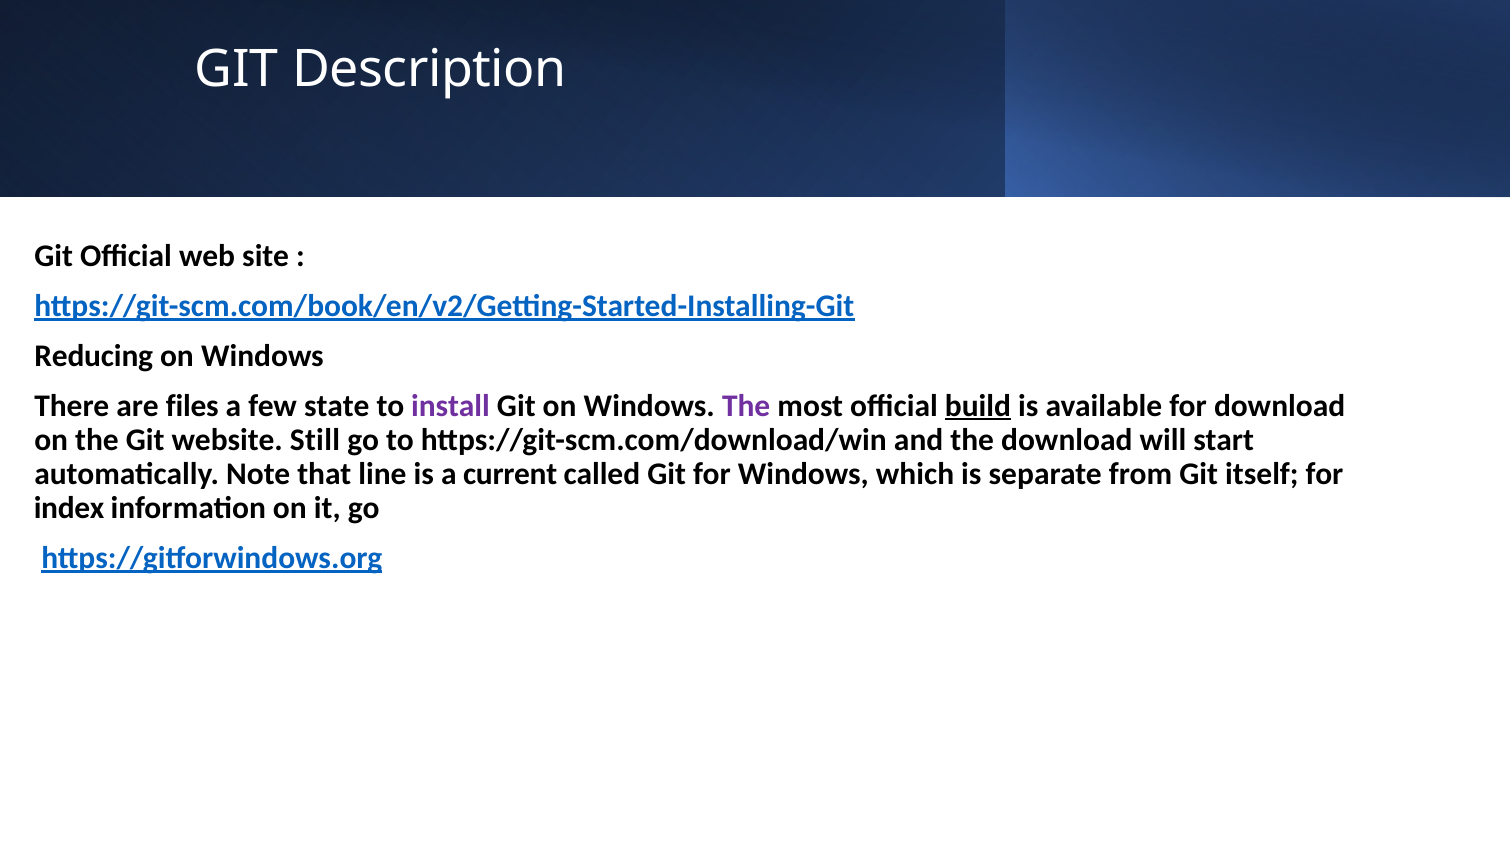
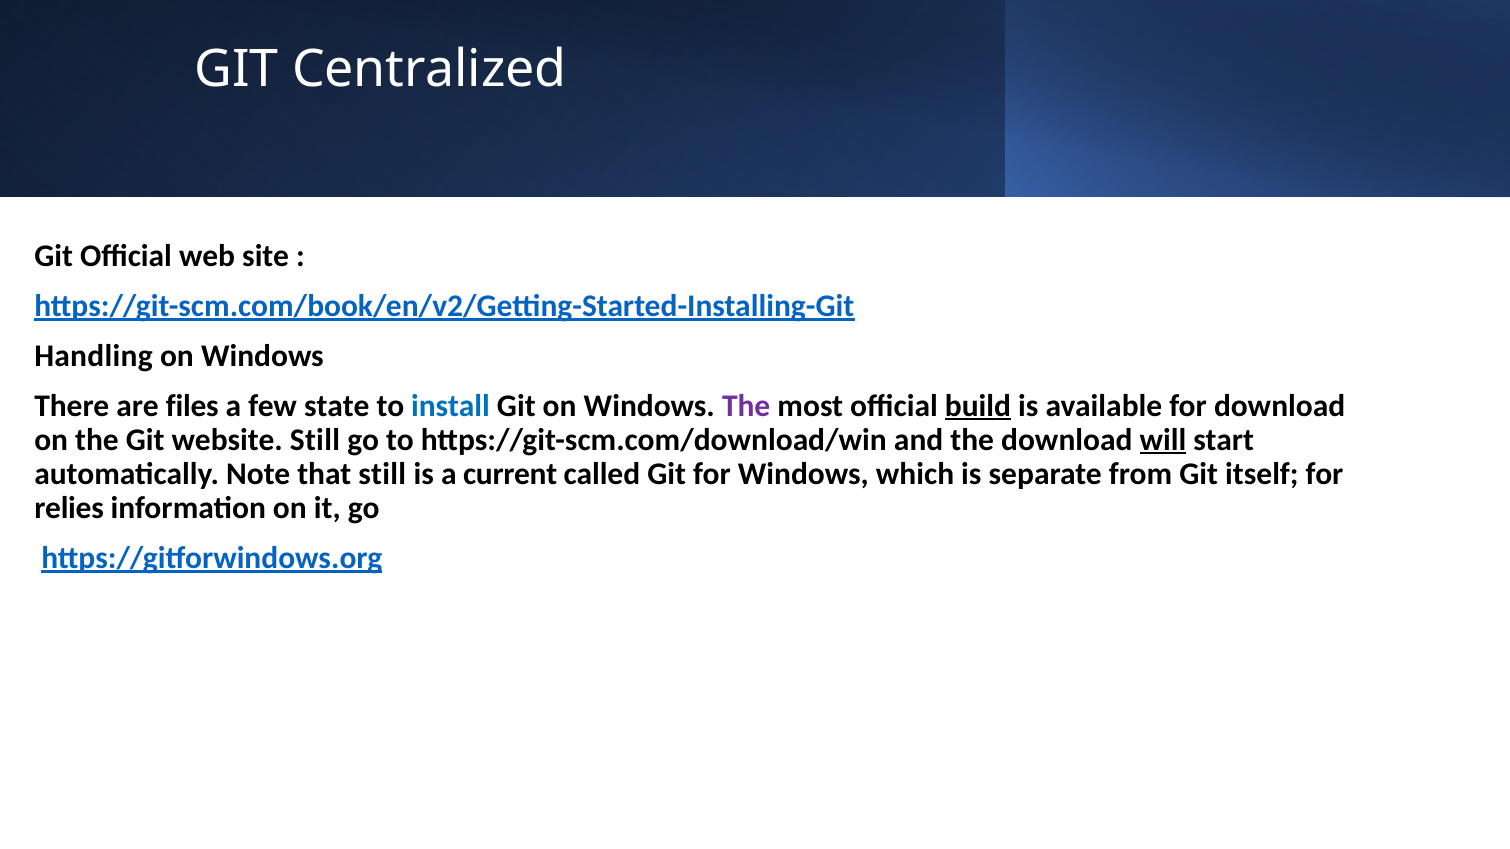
Description: Description -> Centralized (429, 70)
Reducing: Reducing -> Handling (93, 356)
install colour: purple -> blue (450, 406)
will underline: none -> present (1163, 440)
that line: line -> still (382, 474)
index: index -> relies (69, 508)
